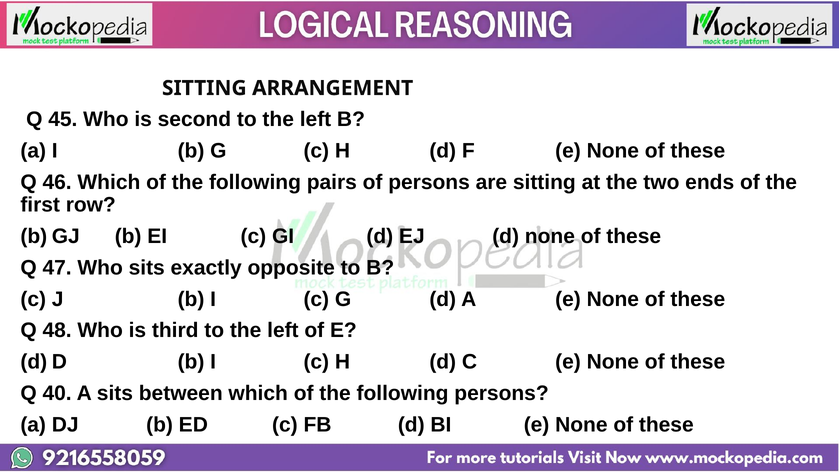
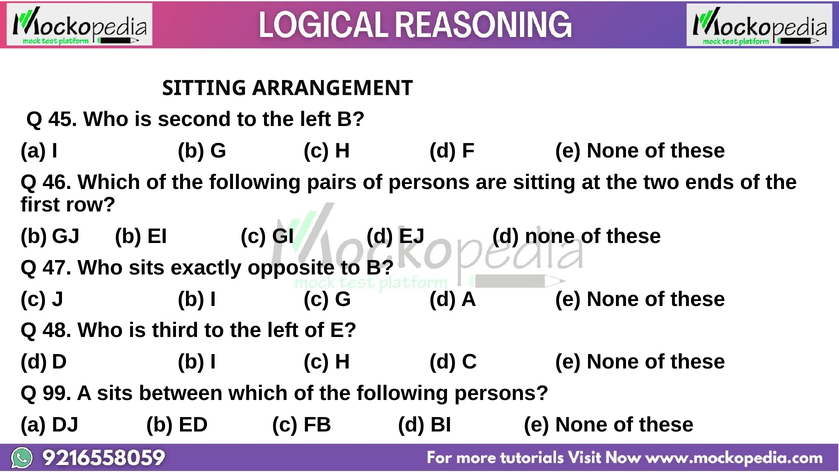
40: 40 -> 99 (57, 393)
